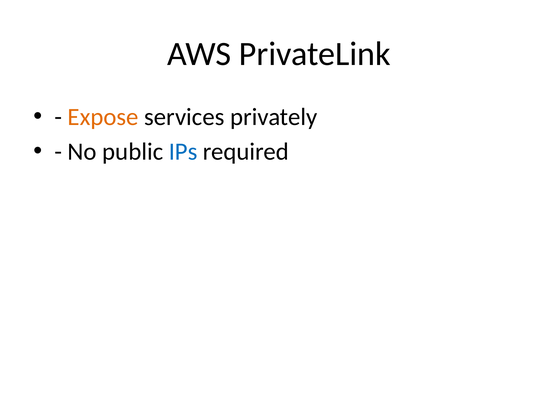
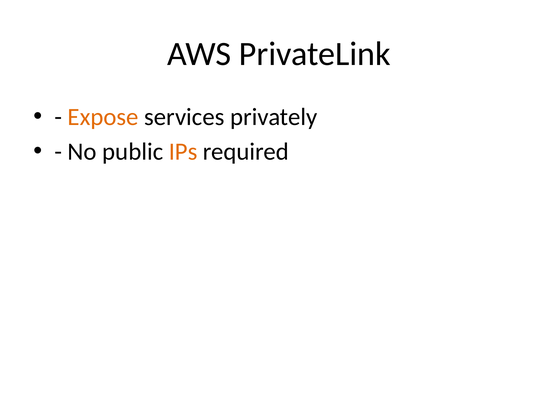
IPs colour: blue -> orange (183, 152)
